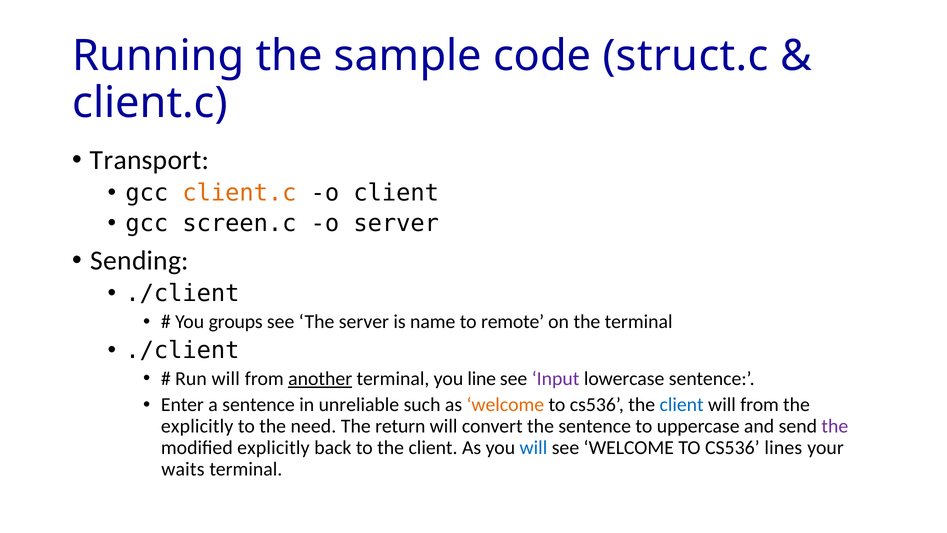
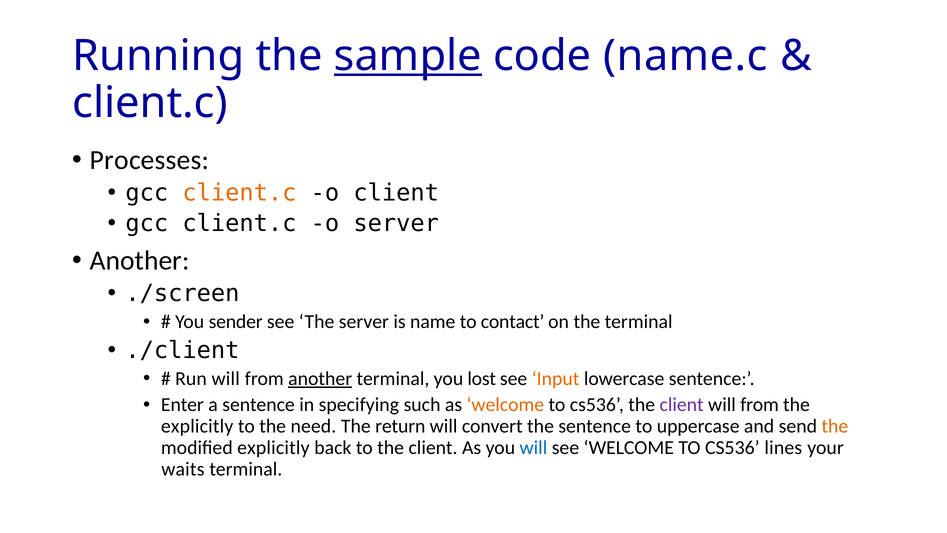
sample underline: none -> present (408, 56)
struct.c: struct.c -> name.c (686, 56)
Transport: Transport -> Processes (150, 160)
screen.c: screen.c -> client.c (239, 223)
Sending: Sending -> Another (140, 261)
./client: ./client -> ./screen (182, 293)
groups: groups -> sender (236, 322)
remote: remote -> contact (513, 322)
line: line -> lost (482, 378)
Input colour: purple -> orange (556, 378)
unreliable: unreliable -> specifying (359, 405)
client colour: blue -> purple (682, 405)
the colour: purple -> orange (835, 426)
